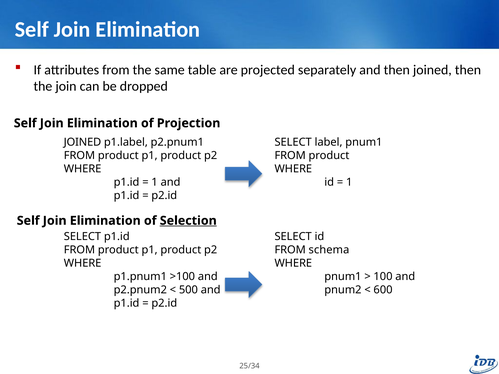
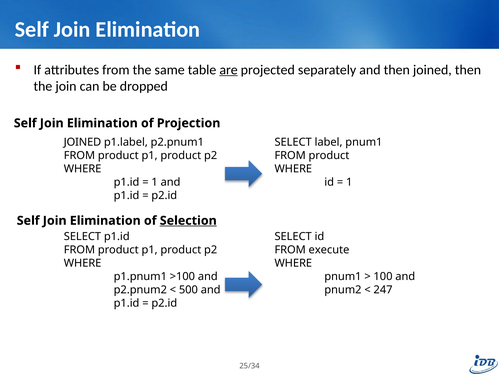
are underline: none -> present (229, 70)
schema: schema -> execute (329, 250)
600: 600 -> 247 (383, 290)
